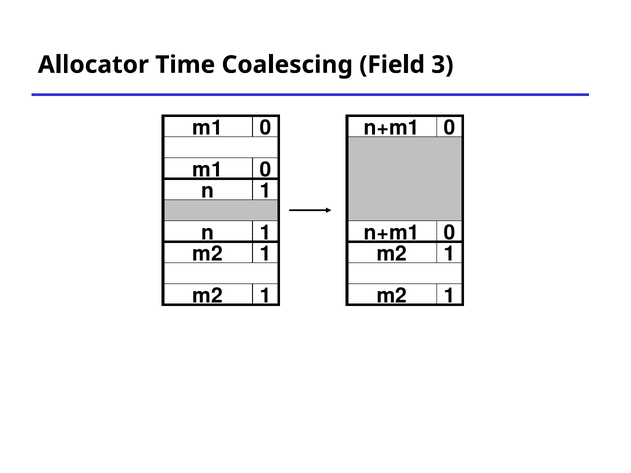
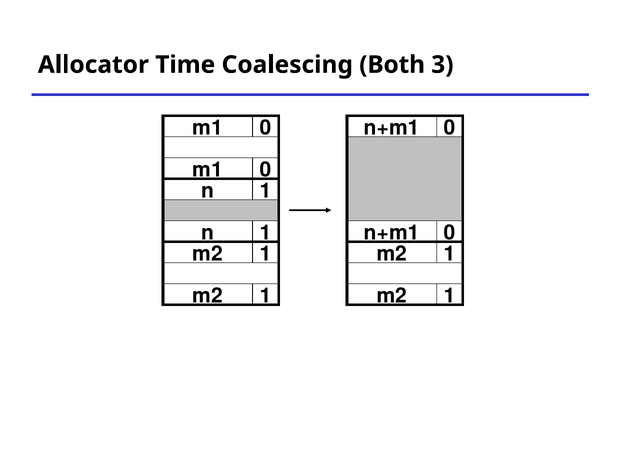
Field: Field -> Both (392, 65)
